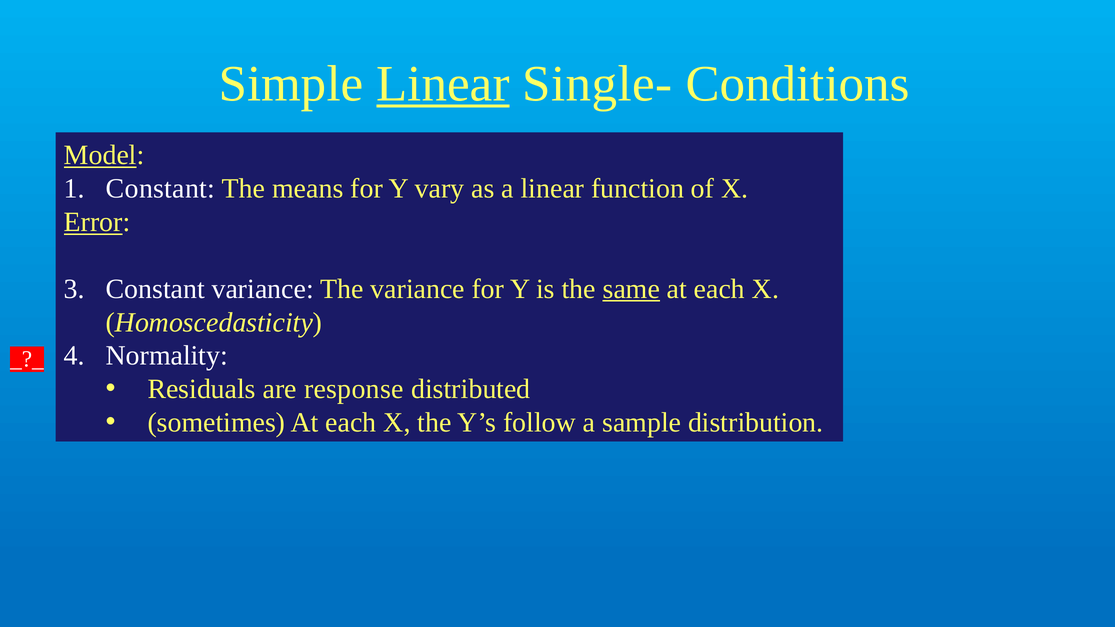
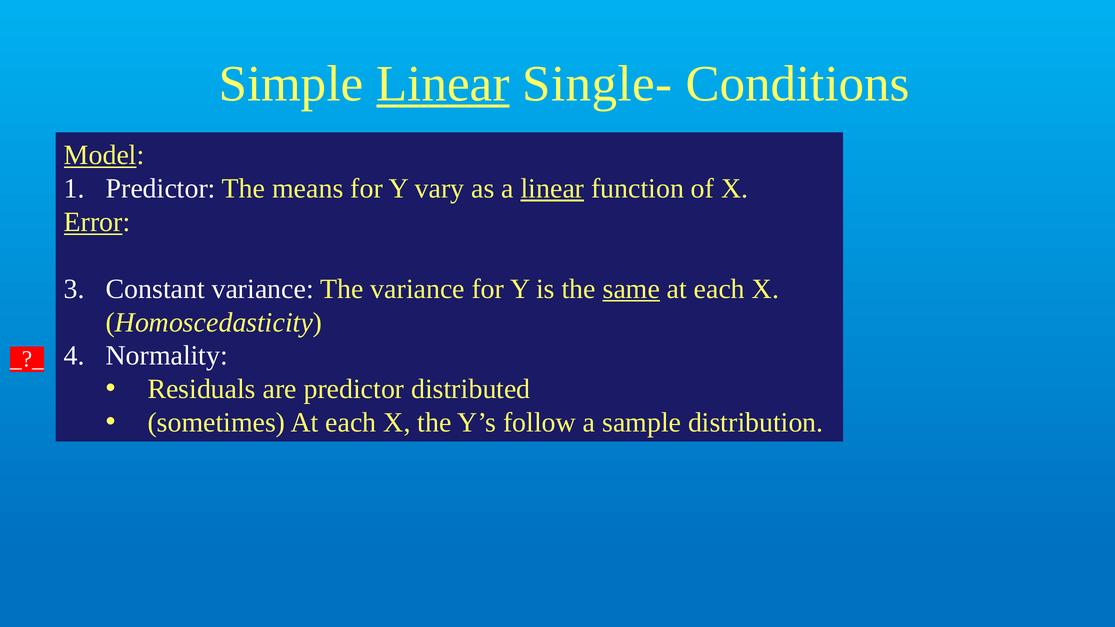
Constant: Constant -> Predictor (161, 189)
linear underline: none -> present (552, 189)
are response: response -> predictor (354, 389)
